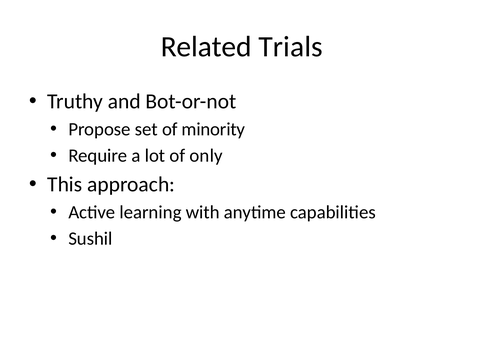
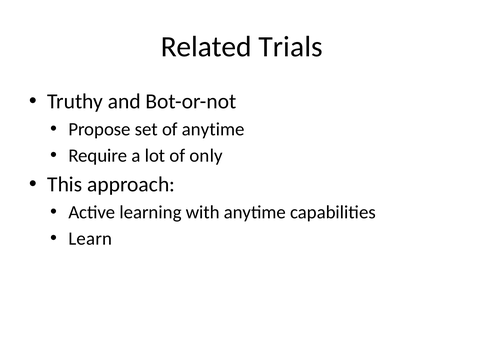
of minority: minority -> anytime (213, 129)
Sushil: Sushil -> Learn (90, 239)
